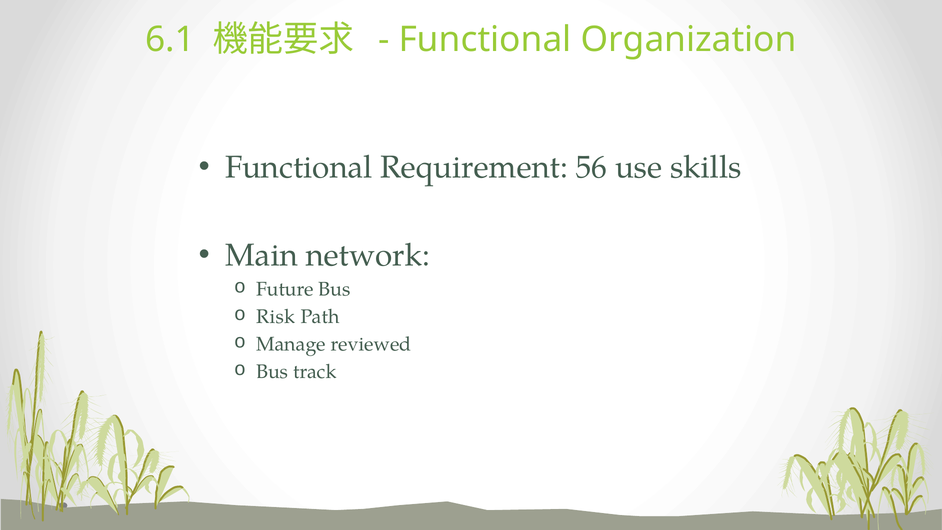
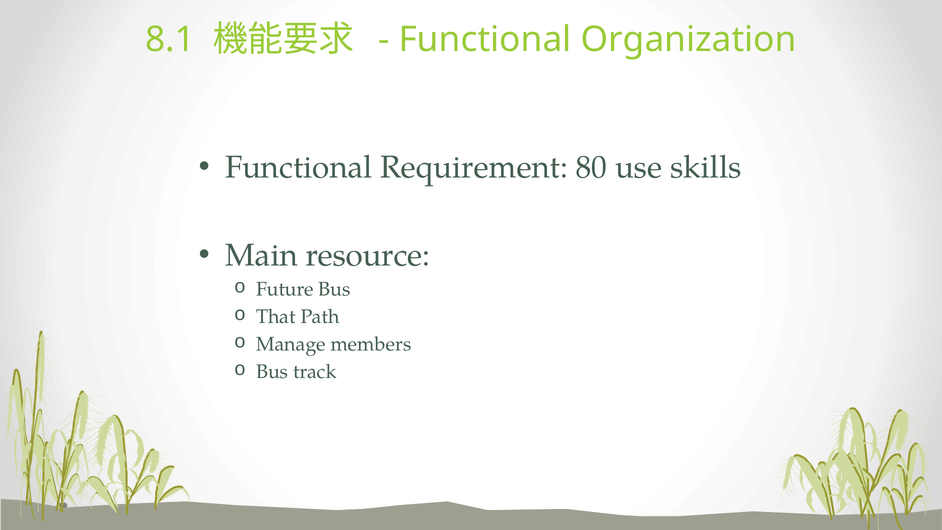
6.1: 6.1 -> 8.1 (170, 40)
56: 56 -> 80 (591, 167)
network: network -> resource (368, 255)
Risk: Risk -> That (276, 317)
reviewed: reviewed -> members (371, 344)
